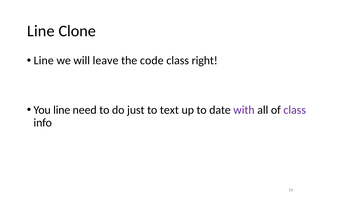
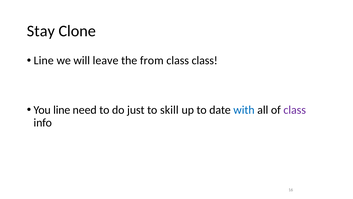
Line: Line -> Stay (41, 31)
code: code -> from (152, 60)
class right: right -> class (205, 60)
text: text -> skill (169, 110)
with colour: purple -> blue (244, 110)
